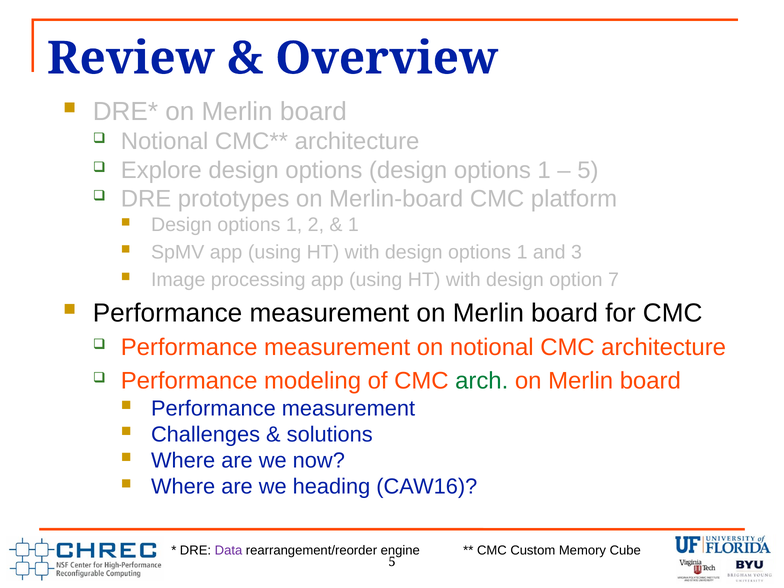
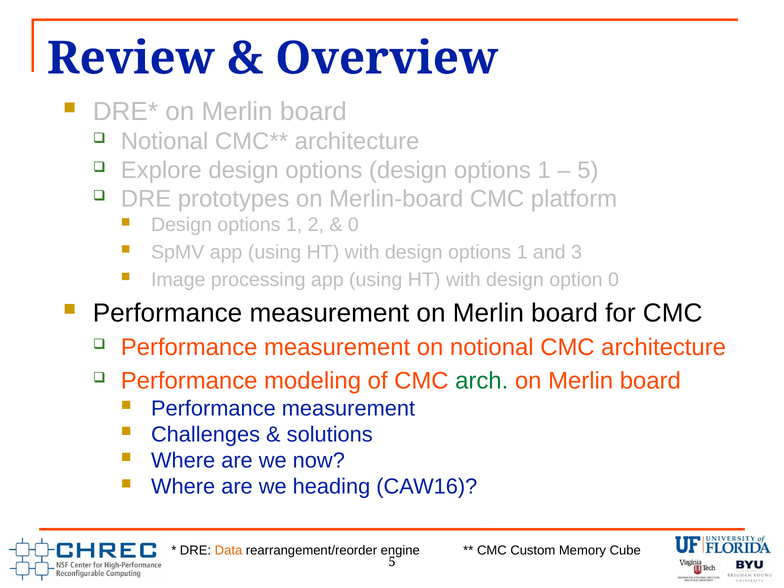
1: 1 -> 0 (353, 225)
option 7: 7 -> 0 (613, 280)
Data colour: purple -> orange (228, 550)
